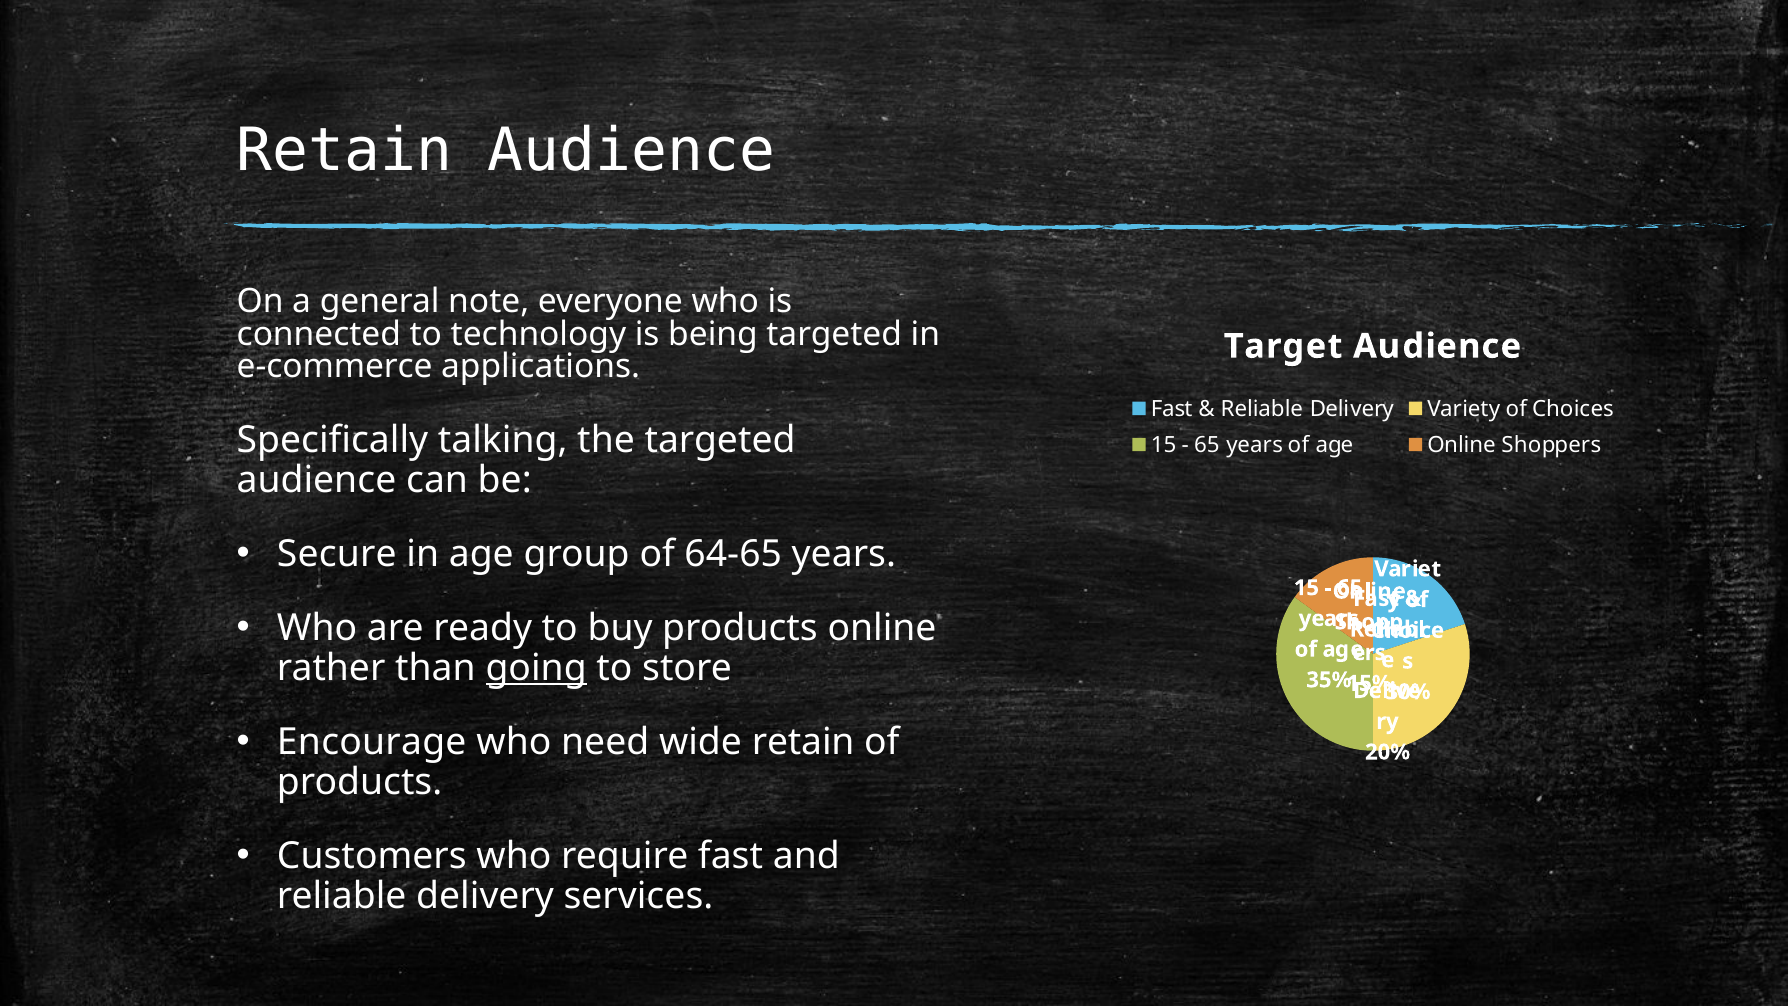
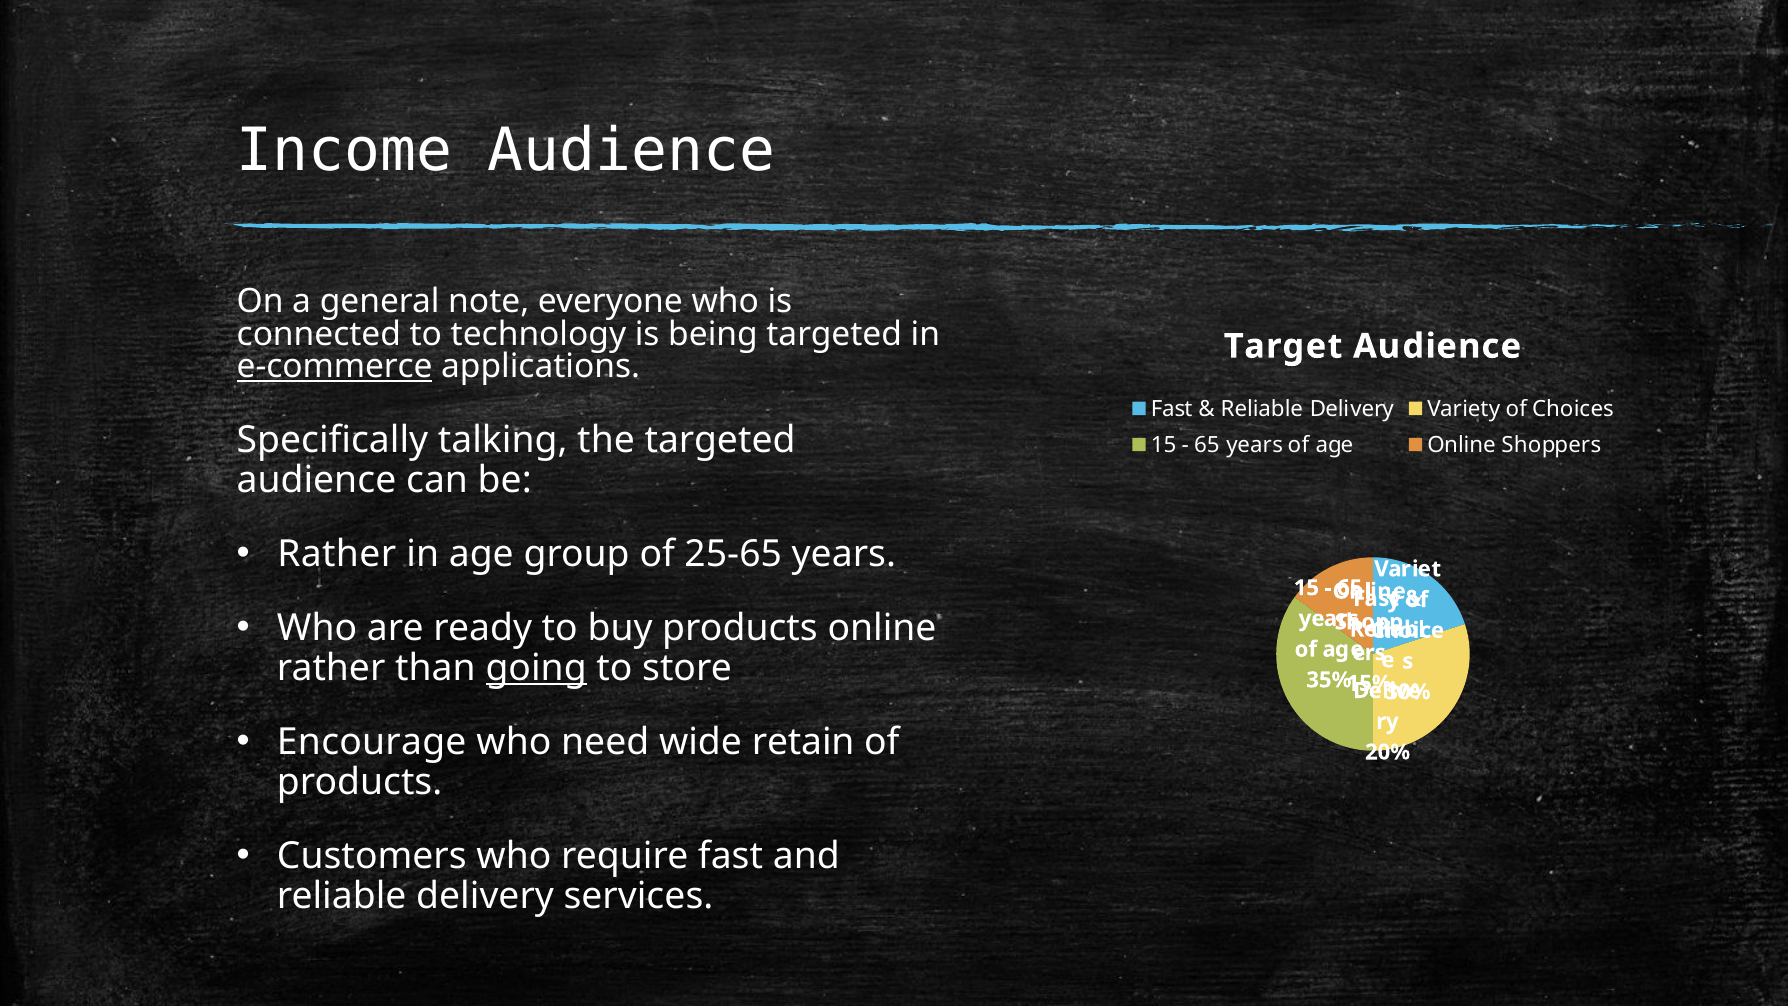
Retain: Retain -> Income (344, 151)
e-commerce underline: none -> present (335, 367)
Secure: Secure -> Rather (337, 554)
64-65: 64-65 -> 25-65 (733, 554)
